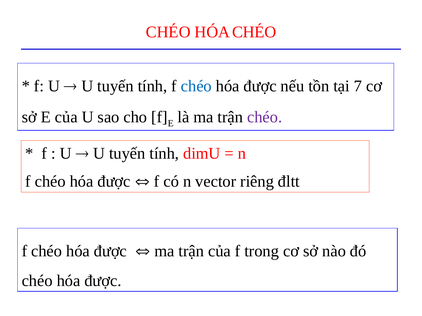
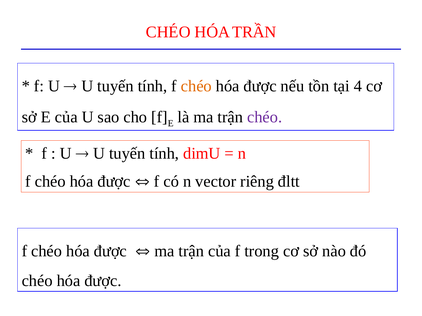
HÓA CHÉO: CHÉO -> TRẦN (254, 32)
chéo colour: blue -> orange (196, 86)
7: 7 -> 4 (358, 86)
